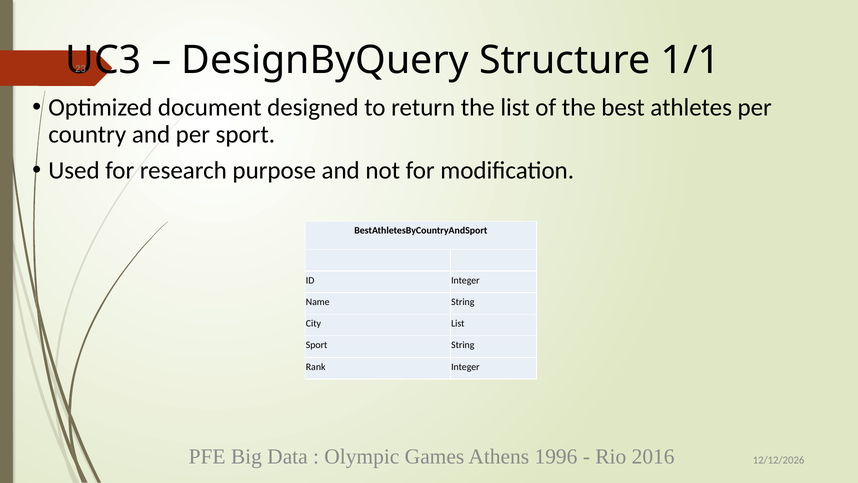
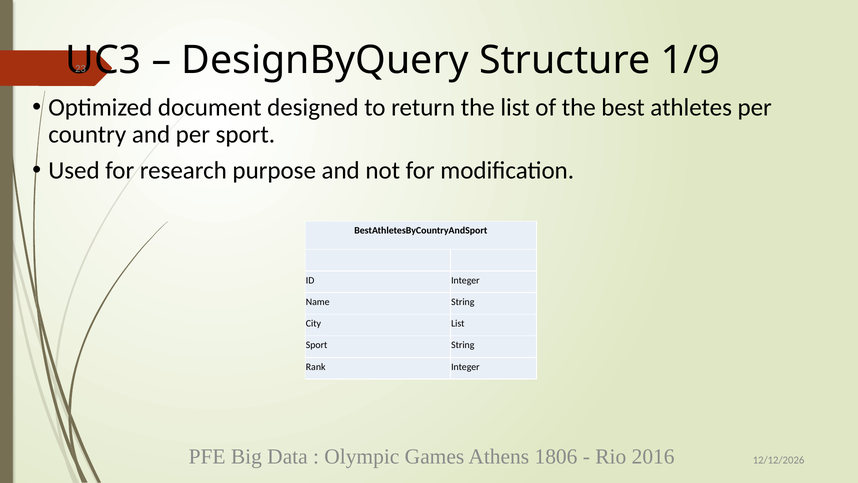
1/1: 1/1 -> 1/9 (690, 60)
1996: 1996 -> 1806 (556, 457)
